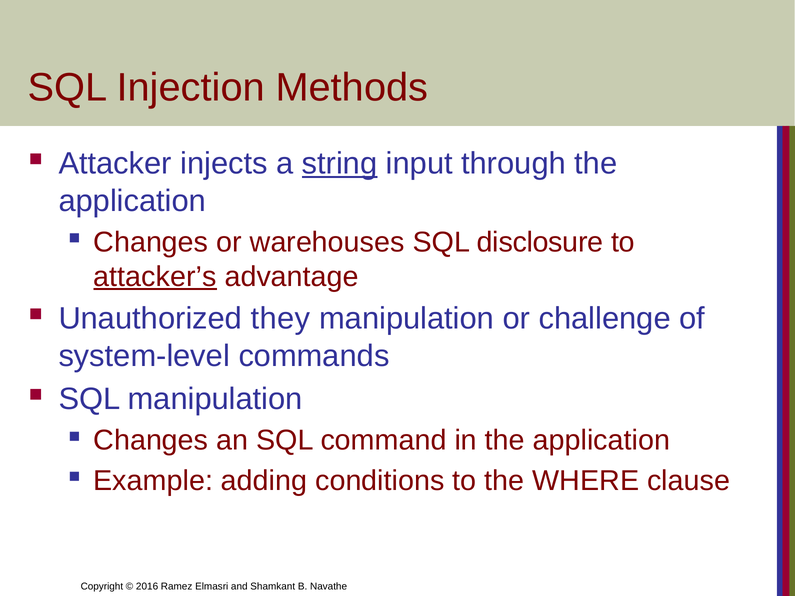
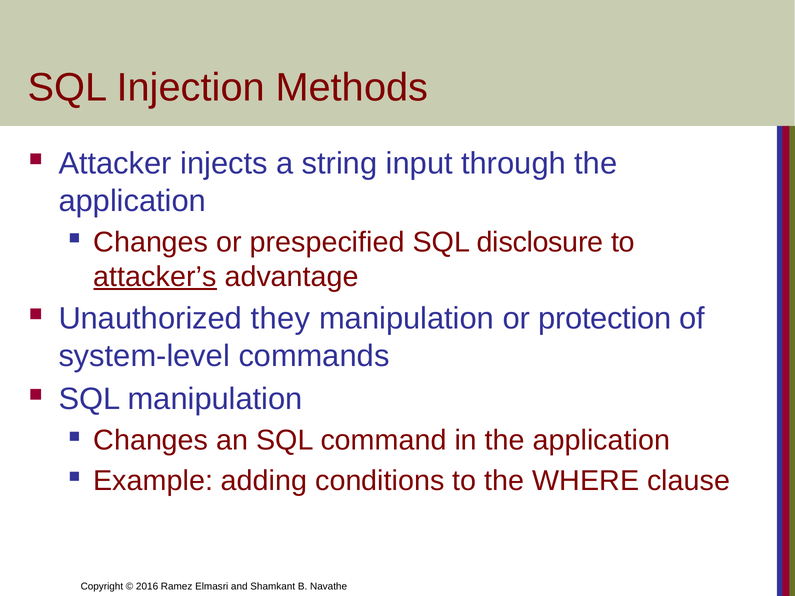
string underline: present -> none (340, 164)
warehouses: warehouses -> prespecified (327, 242)
challenge: challenge -> protection (605, 319)
